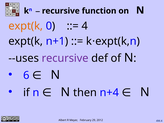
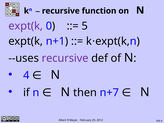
expt(k colour: orange -> purple (26, 26)
4: 4 -> 5 (85, 26)
6: 6 -> 4 (26, 75)
n+4: n+4 -> n+7 (109, 93)
